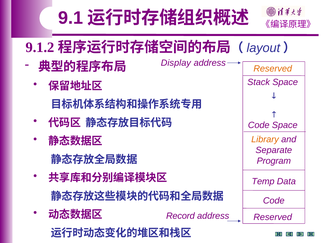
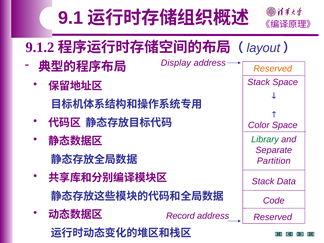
Code: Code -> Color (259, 125)
Library colour: orange -> green (265, 139)
Program: Program -> Partition (274, 161)
Temp: Temp -> Stack (263, 181)
